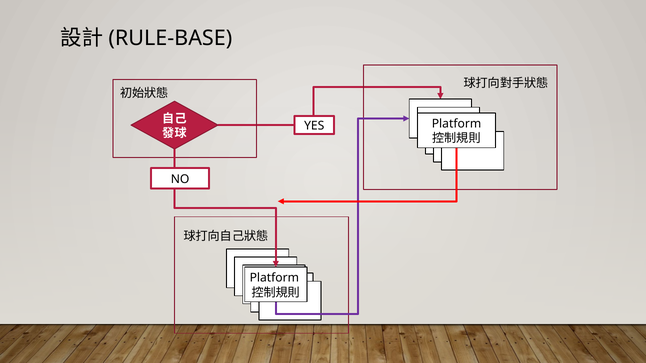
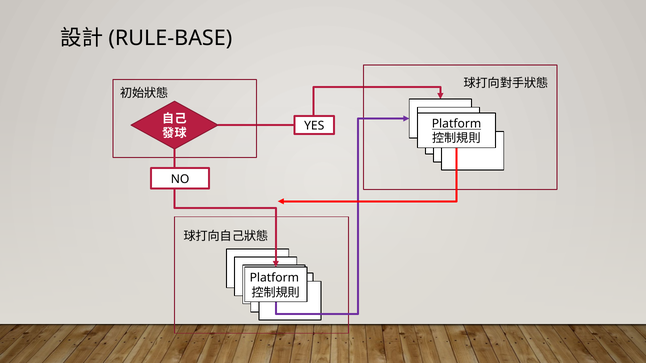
Platform underline: none -> present (456, 124)
